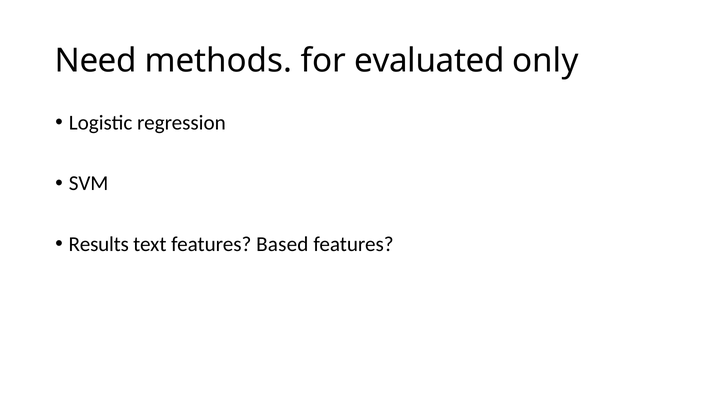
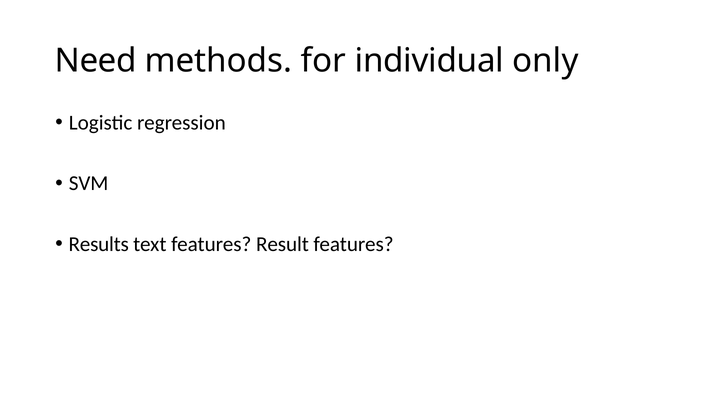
evaluated: evaluated -> individual (429, 61)
Based: Based -> Result (282, 244)
